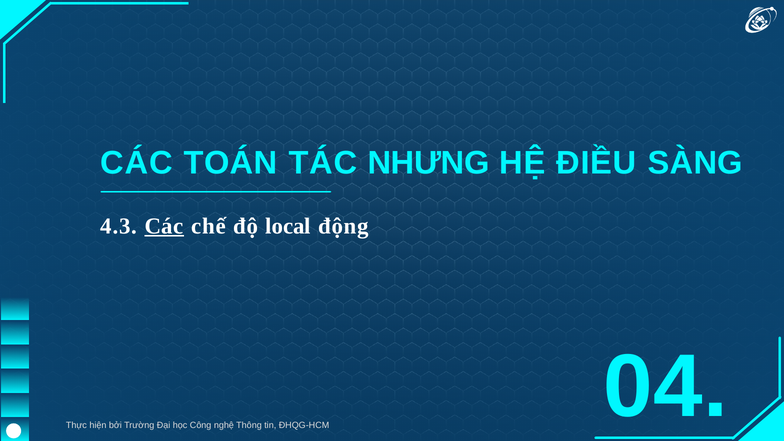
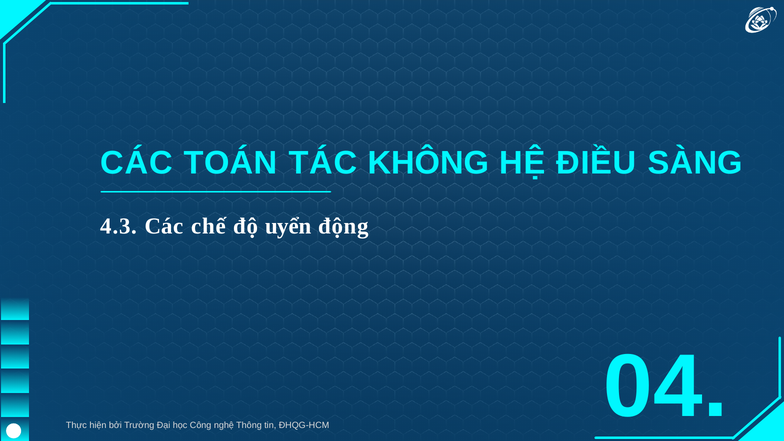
NHƯNG: NHƯNG -> KHÔNG (428, 163)
Các underline: present -> none (164, 226)
local: local -> uyển (288, 226)
